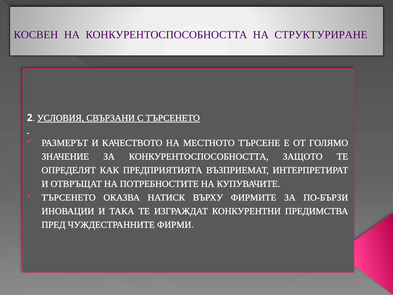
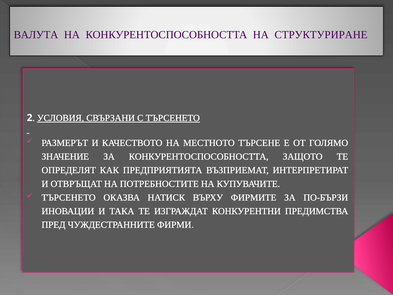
КОСВЕН: КОСВЕН -> ВАЛУТА (36, 35)
